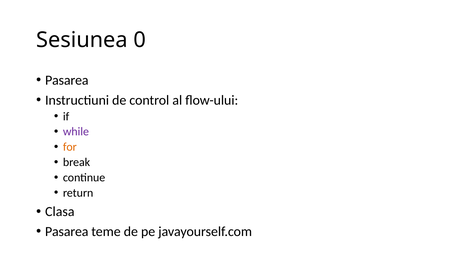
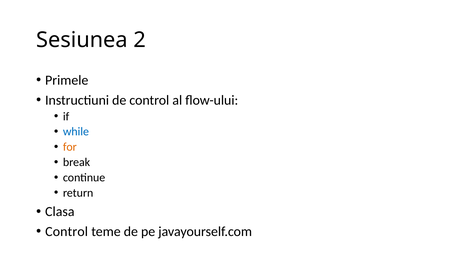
0: 0 -> 2 (140, 40)
Pasarea: Pasarea -> Primele (67, 80)
while colour: purple -> blue (76, 132)
Pasarea: Pasarea -> Control (67, 232)
